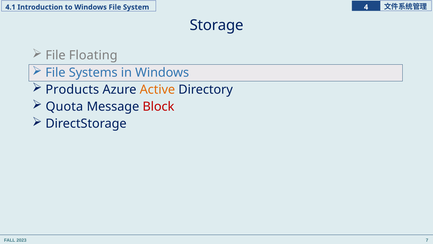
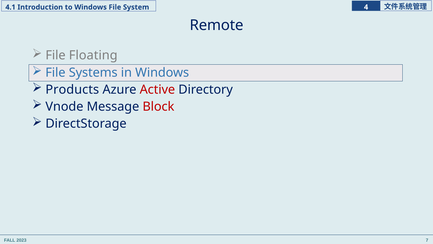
Storage: Storage -> Remote (217, 25)
Active colour: orange -> red (157, 89)
Quota: Quota -> Vnode (64, 106)
